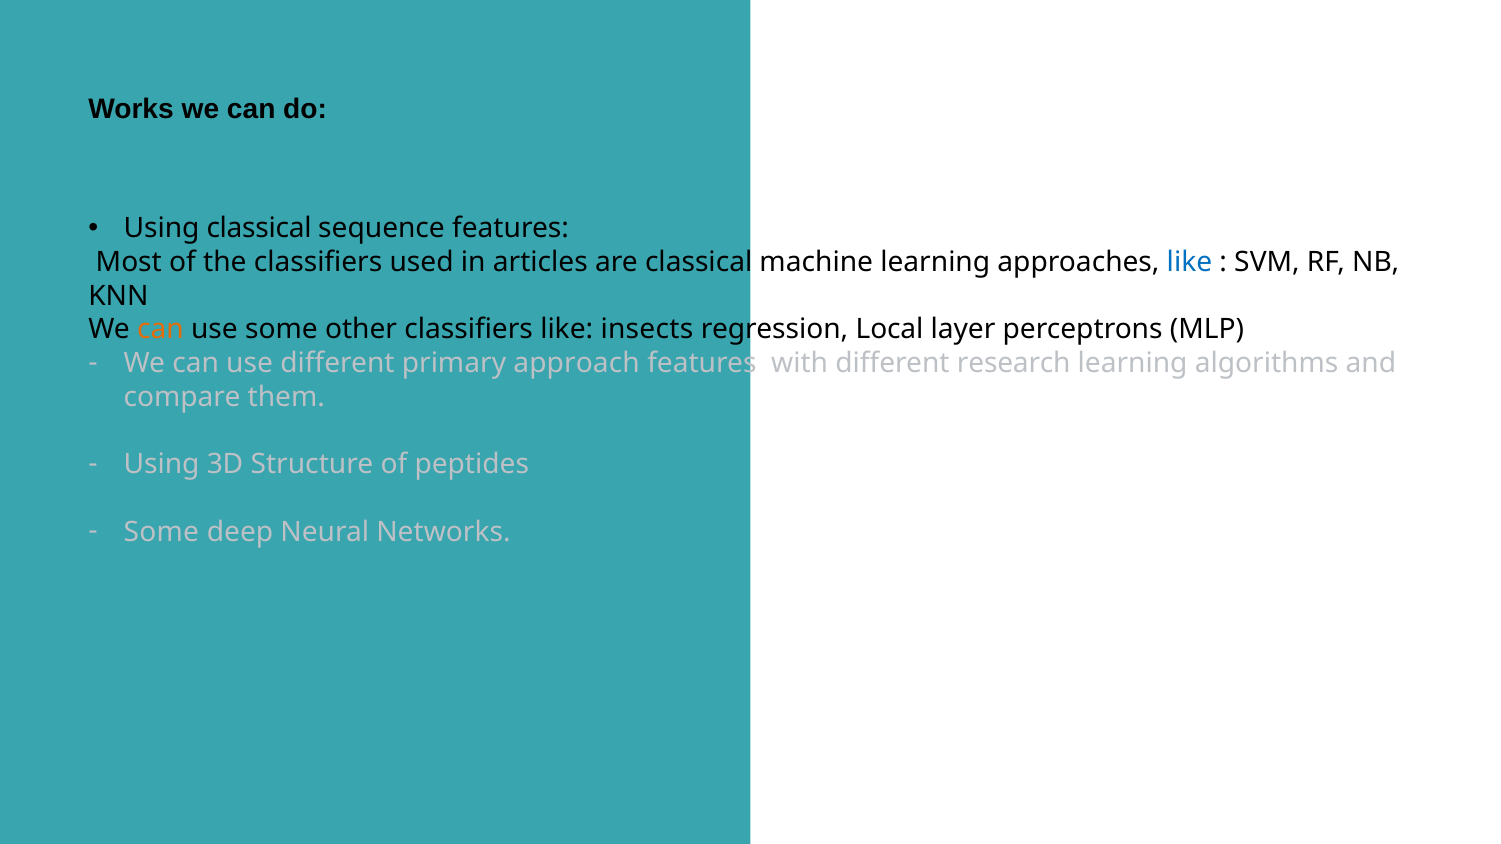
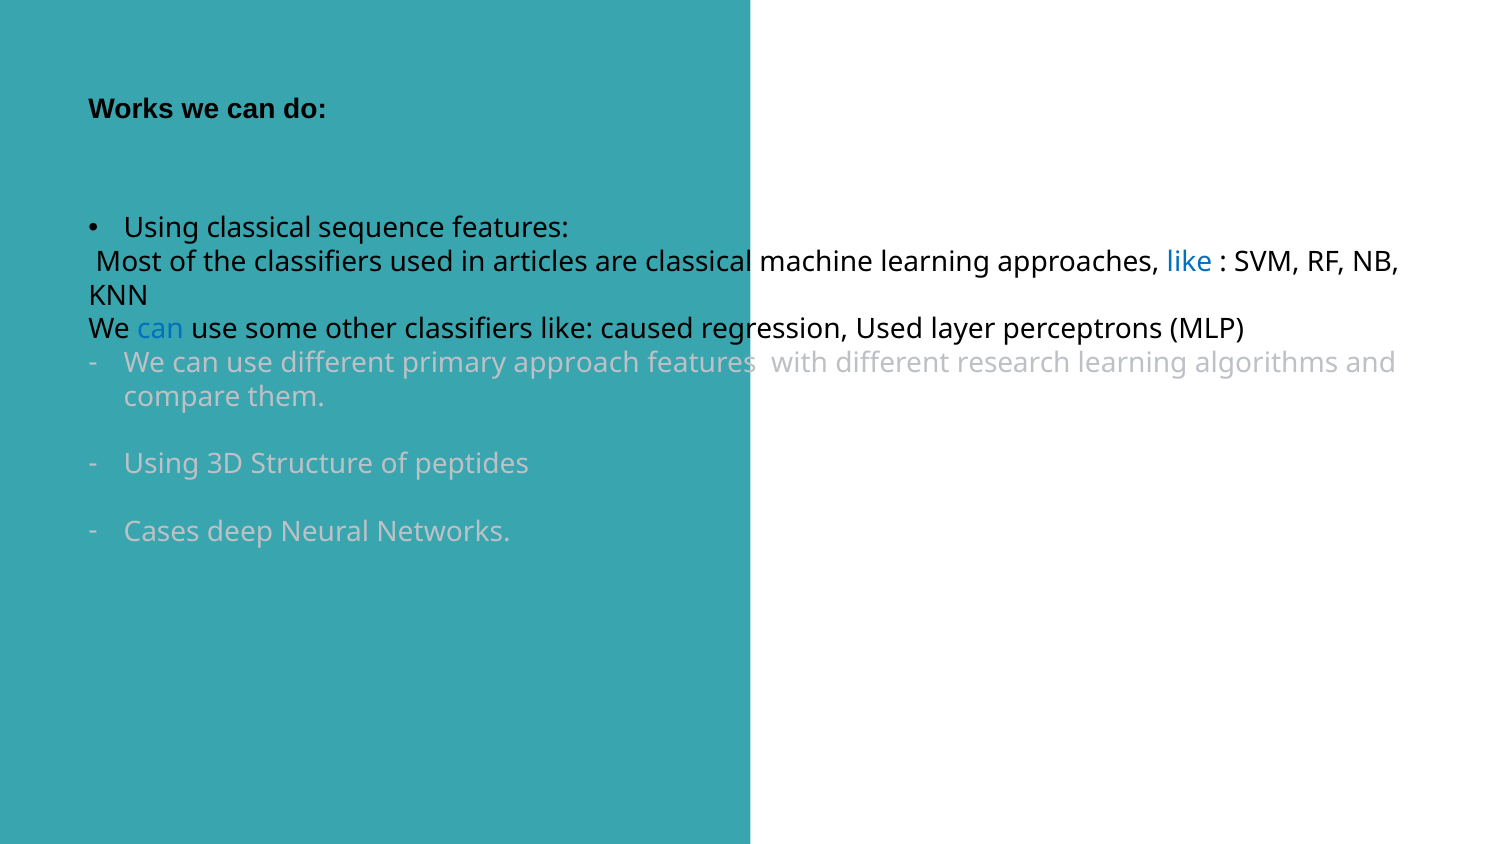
can colour: orange -> blue (161, 330)
insects: insects -> caused (647, 330)
regression Local: Local -> Used (889, 330)
Some: Some -> Cases (162, 532)
